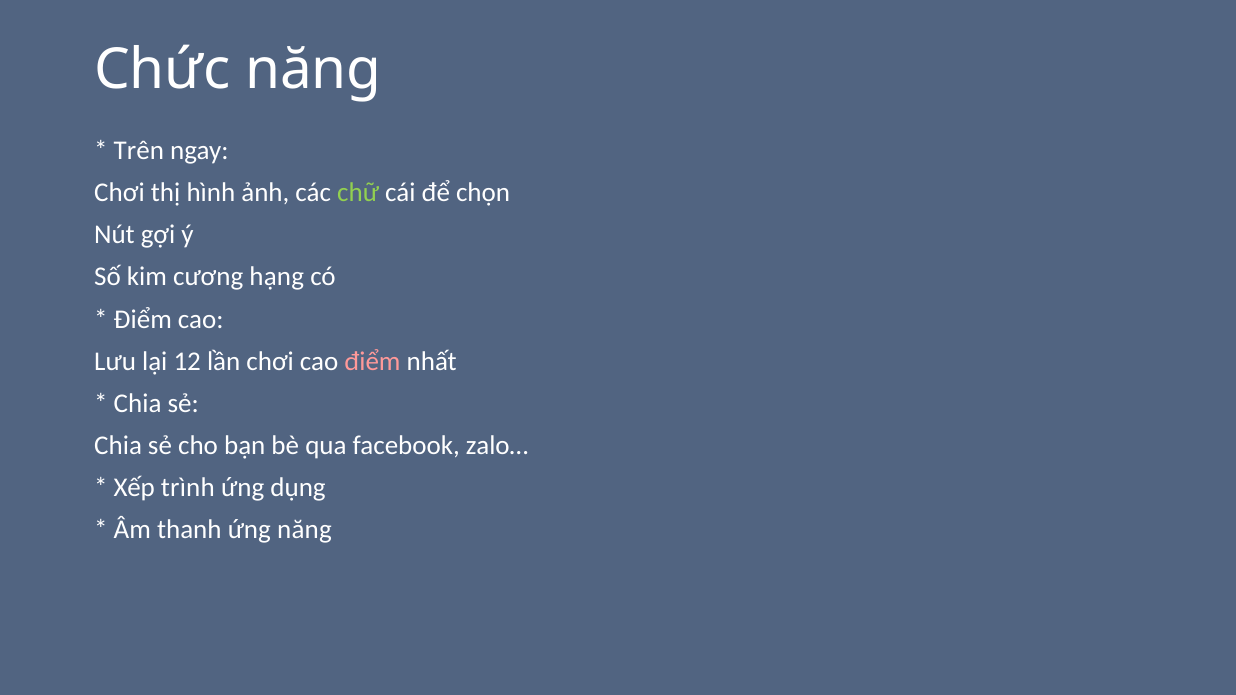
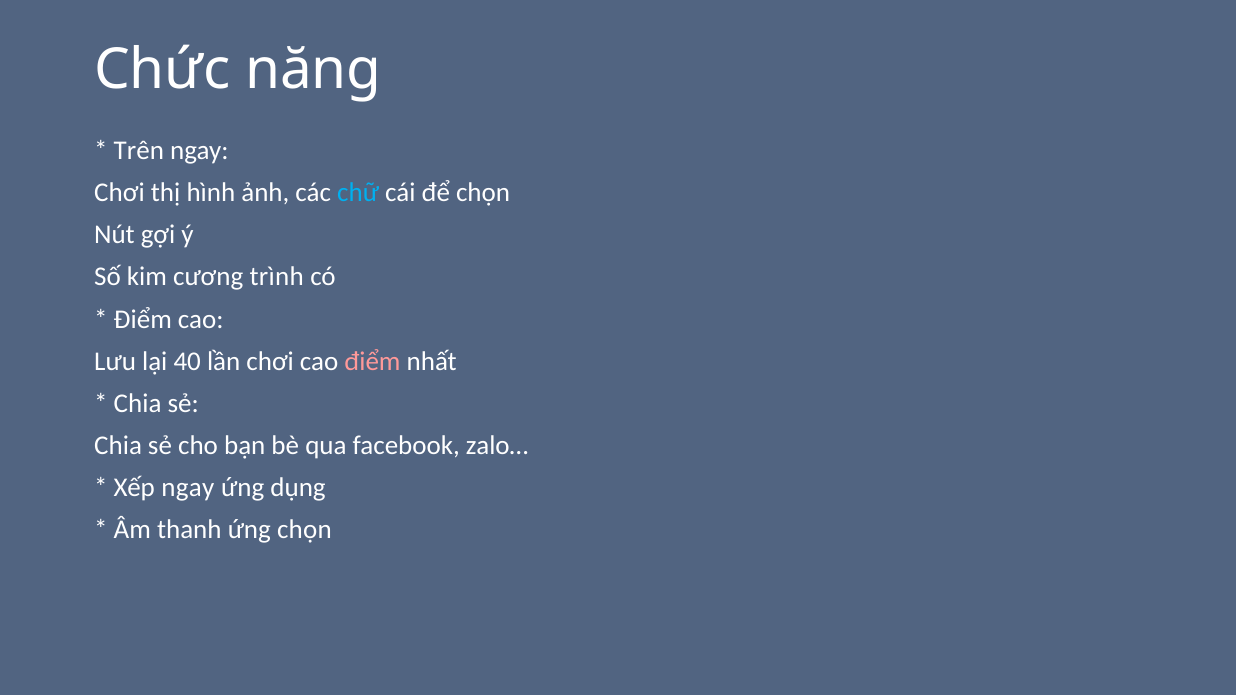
chữ colour: light green -> light blue (358, 193)
hạng: hạng -> trình (277, 277)
12: 12 -> 40 (187, 361)
Xếp trình: trình -> ngay (188, 488)
ứng năng: năng -> chọn (304, 530)
